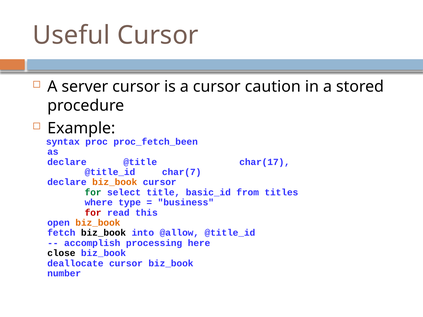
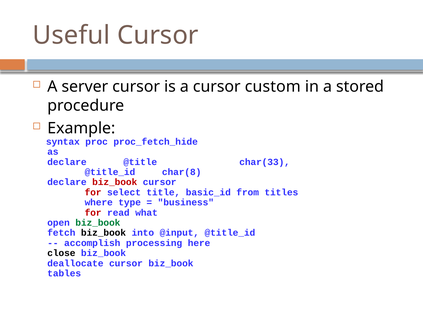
caution: caution -> custom (273, 87)
proc_fetch_been: proc_fetch_been -> proc_fetch_hide (156, 142)
char(17: char(17 -> char(33 (265, 162)
char(7: char(7 -> char(8 (182, 172)
biz_book colour: orange -> red (115, 182)
for colour: green -> red (93, 193)
this: this -> what (146, 213)
biz_book colour: orange -> green (98, 223)
@allow: @allow -> @input (179, 233)
number: number -> tables (64, 274)
